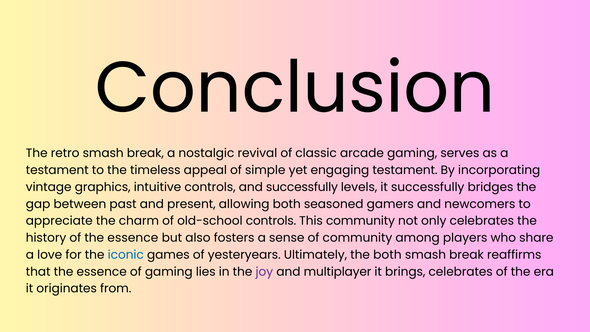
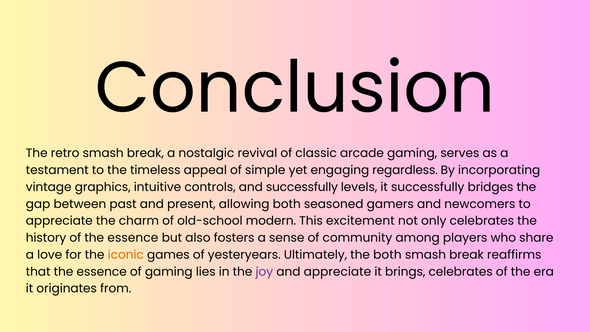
engaging testament: testament -> regardless (405, 170)
old-school controls: controls -> modern (271, 221)
This community: community -> excitement (360, 221)
iconic colour: blue -> orange (126, 255)
and multiplayer: multiplayer -> appreciate (337, 272)
